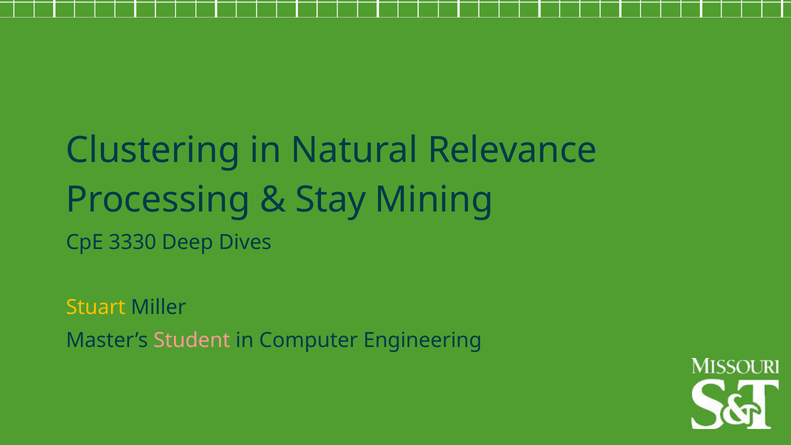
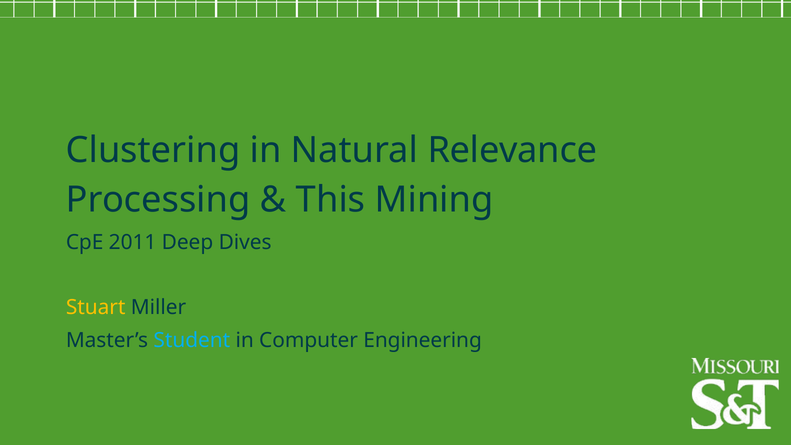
Stay: Stay -> This (331, 200)
3330: 3330 -> 2011 (133, 242)
Student colour: pink -> light blue (192, 340)
